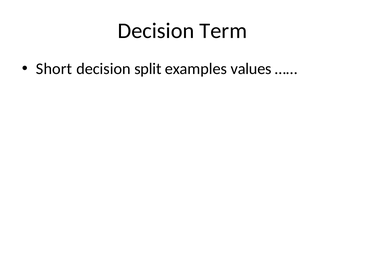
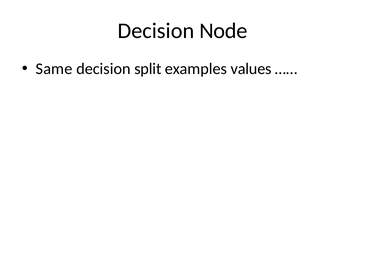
Term: Term -> Node (223, 31)
Short: Short -> Same (54, 69)
